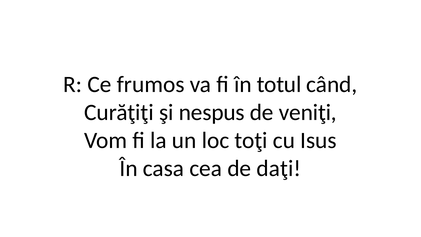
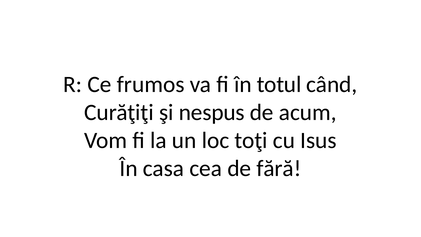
veniţi: veniţi -> acum (308, 112)
daţi: daţi -> fără (279, 168)
